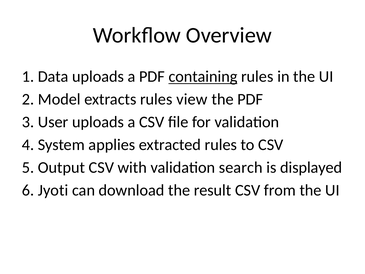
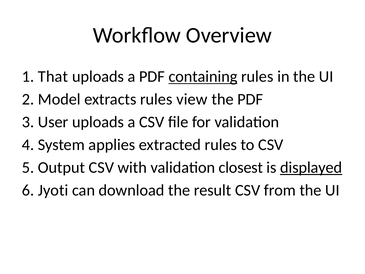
Data: Data -> That (53, 77)
search: search -> closest (241, 167)
displayed underline: none -> present (311, 167)
